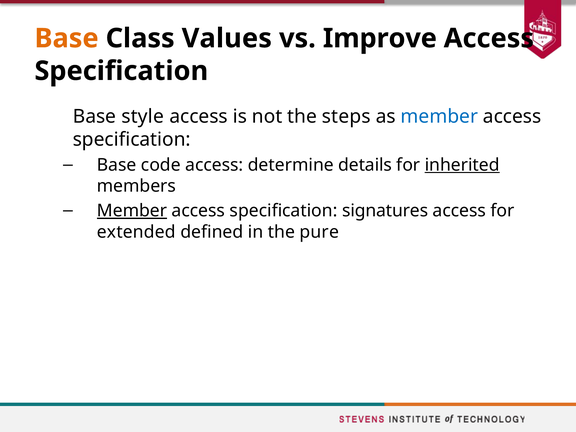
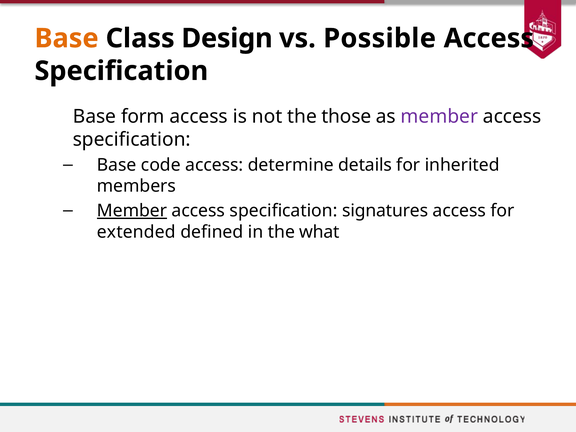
Values: Values -> Design (227, 38)
Improve: Improve -> Possible (380, 38)
style: style -> form (143, 117)
steps: steps -> those (346, 117)
member colour: blue -> purple (439, 117)
inherited underline: present -> none (462, 165)
pure: pure -> what (319, 232)
